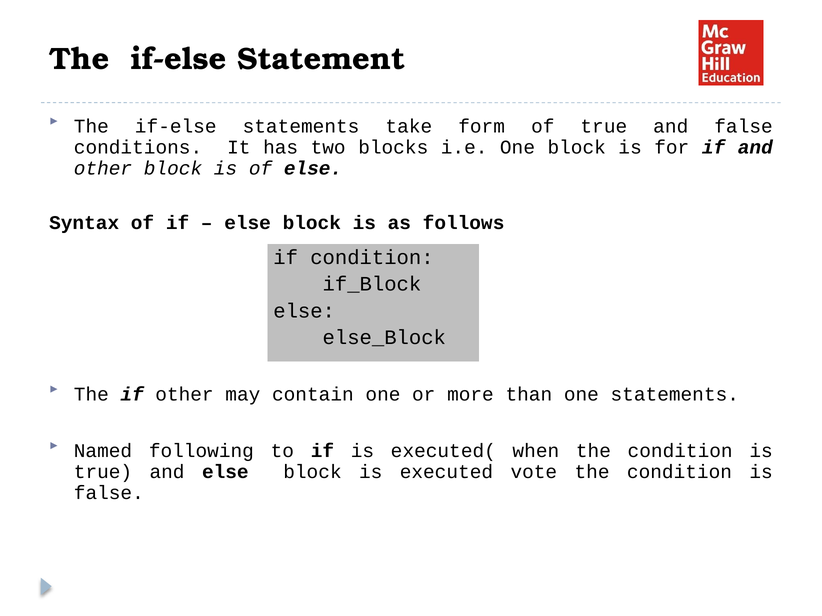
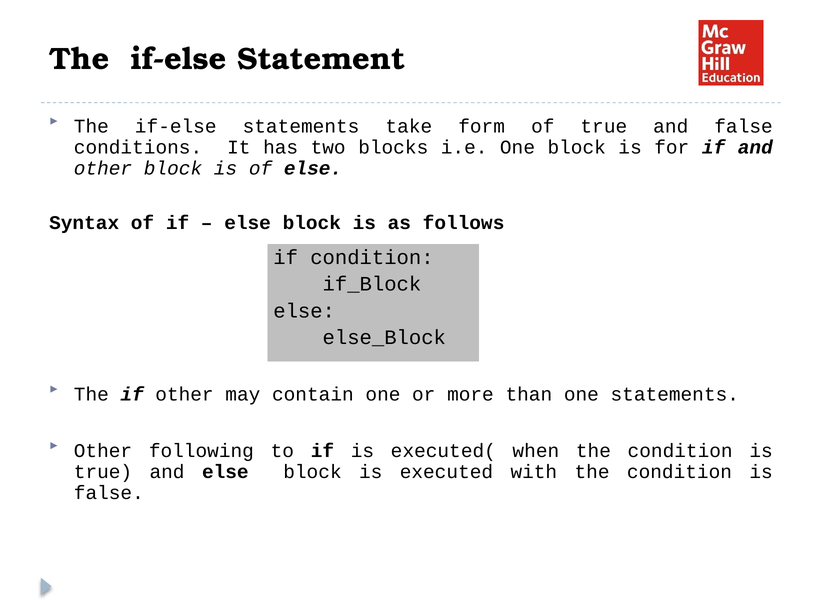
Named: Named -> Other (103, 451)
vote: vote -> with (534, 472)
